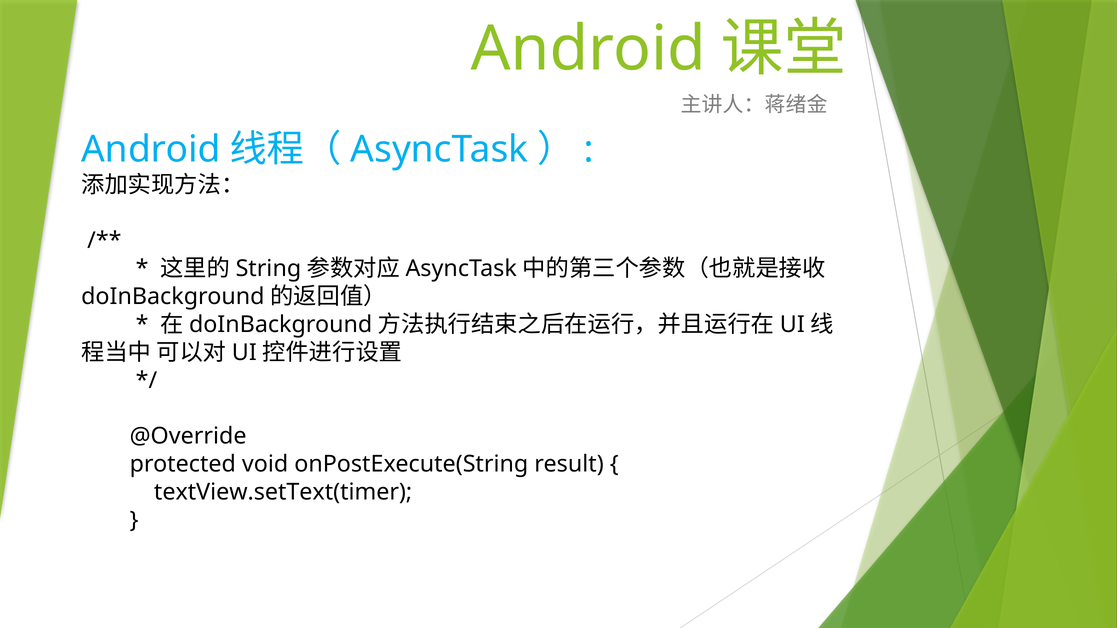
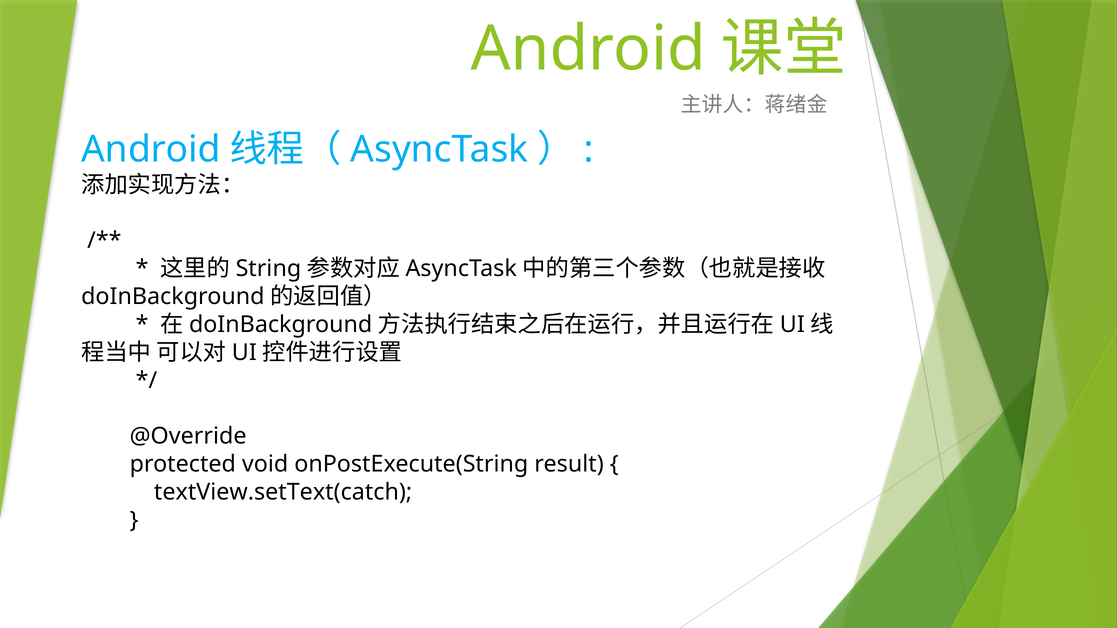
textView.setText(timer: textView.setText(timer -> textView.setText(catch (283, 492)
